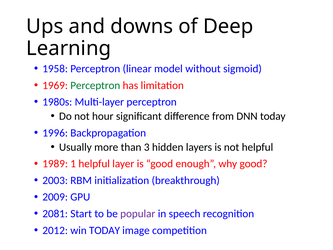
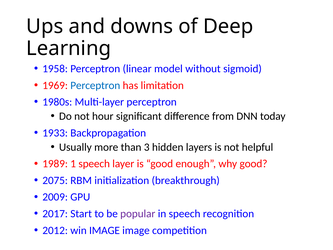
Perceptron colour: green -> blue (95, 85)
1996: 1996 -> 1933 (55, 133)
1 helpful: helpful -> speech (94, 164)
2003: 2003 -> 2075 (55, 180)
2081: 2081 -> 2017 (55, 213)
win TODAY: TODAY -> IMAGE (105, 230)
